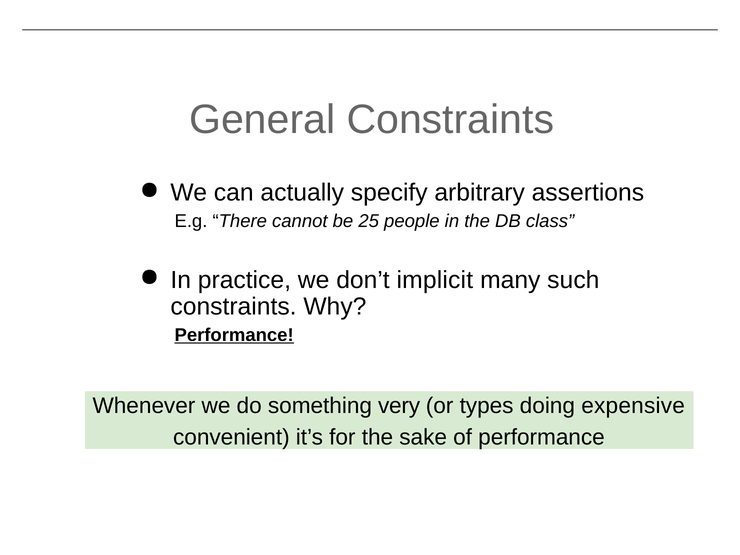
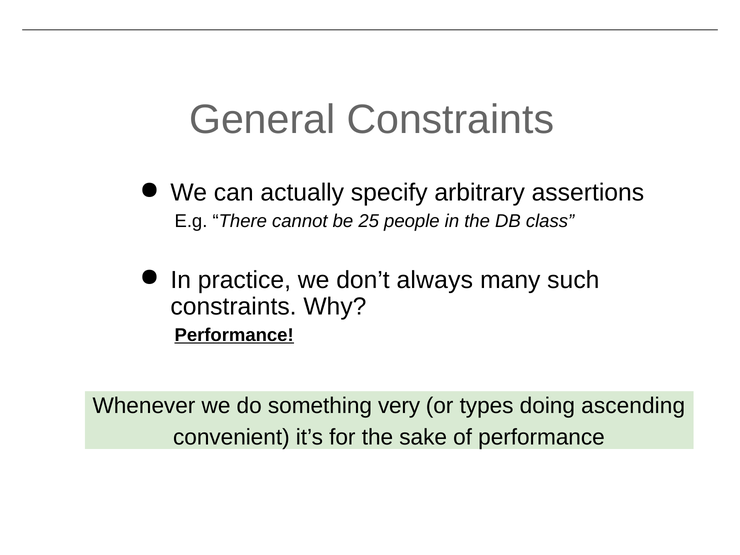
implicit: implicit -> always (435, 280)
expensive: expensive -> ascending (633, 406)
